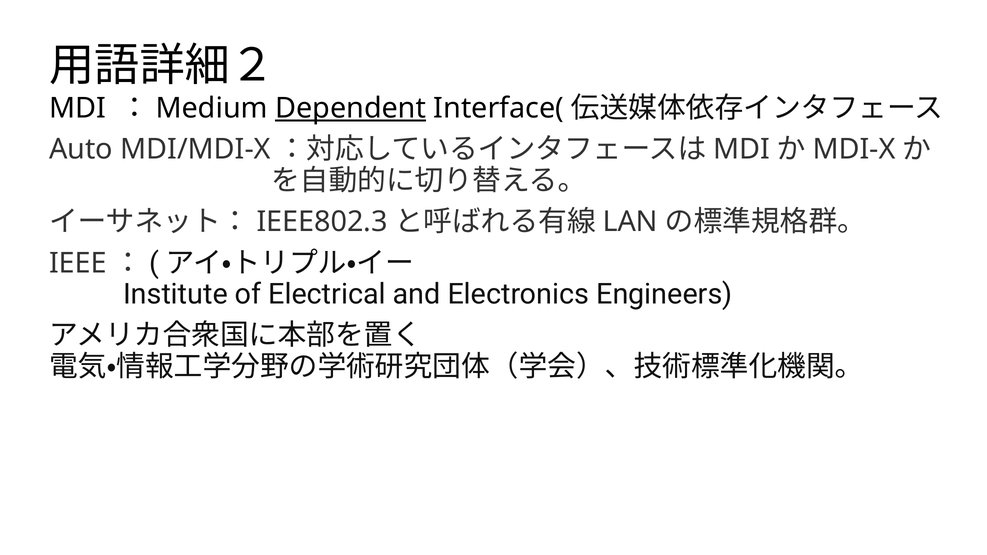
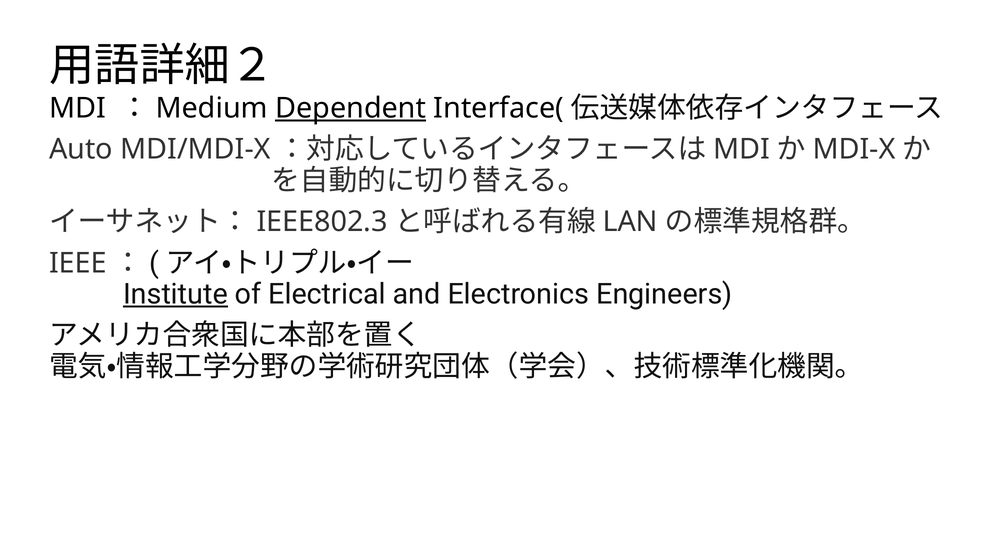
Institute underline: none -> present (175, 294)
